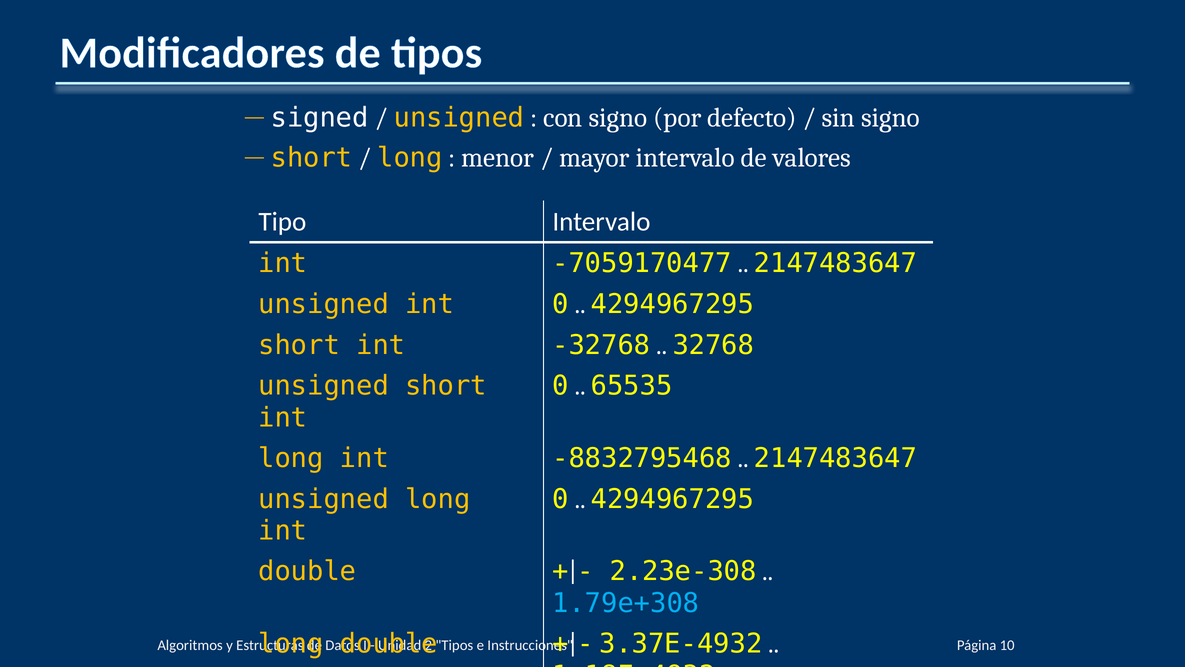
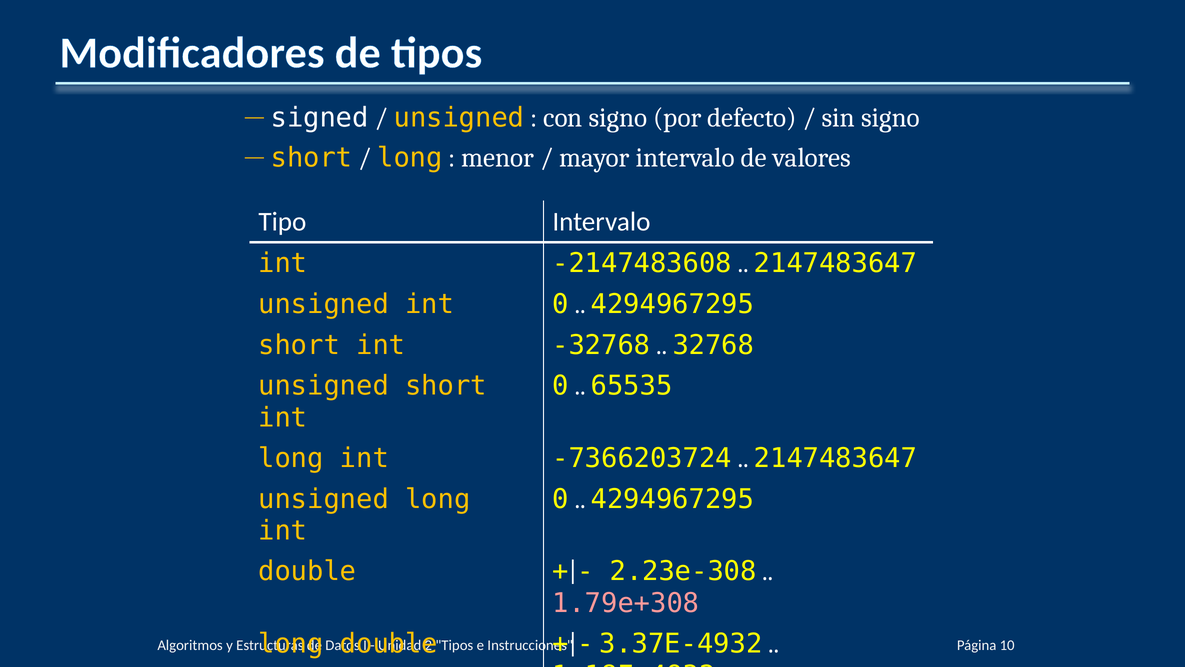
-7059170477: -7059170477 -> -2147483608 (642, 263)
-8832795468: -8832795468 -> -7366203724 (642, 458)
1.79e+308 colour: light blue -> pink (626, 603)
